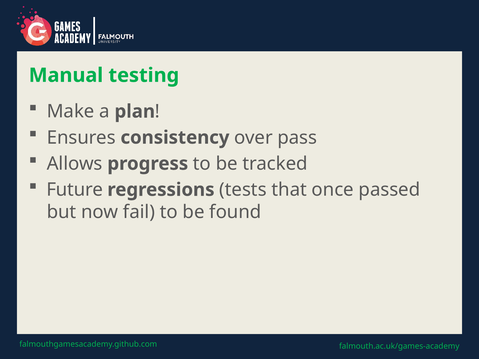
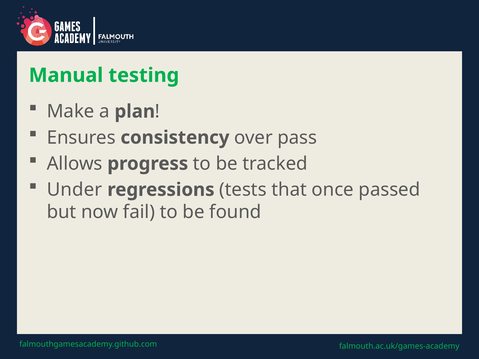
Future: Future -> Under (75, 190)
